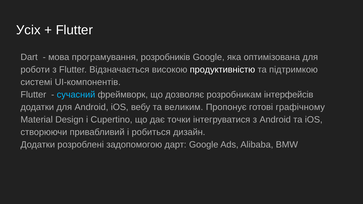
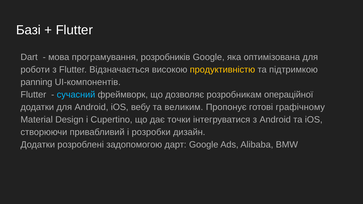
Усіх: Усіх -> Базі (28, 30)
продуктивністю colour: white -> yellow (222, 70)
системі: системі -> panning (36, 82)
інтерфейсів: інтерфейсів -> операційної (289, 95)
робиться: робиться -> розробки (151, 132)
